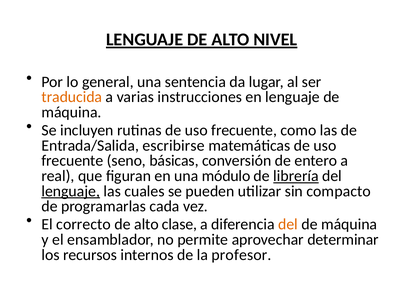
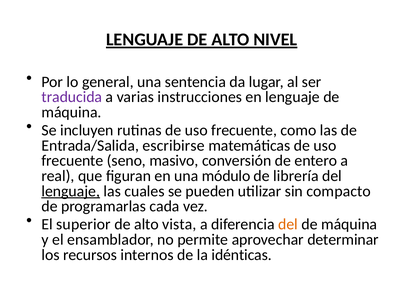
traducida colour: orange -> purple (72, 97)
básicas: básicas -> masivo (174, 160)
librería underline: present -> none (296, 176)
correcto: correcto -> superior (84, 224)
clase: clase -> vista (179, 224)
profesor: profesor -> idénticas (242, 254)
